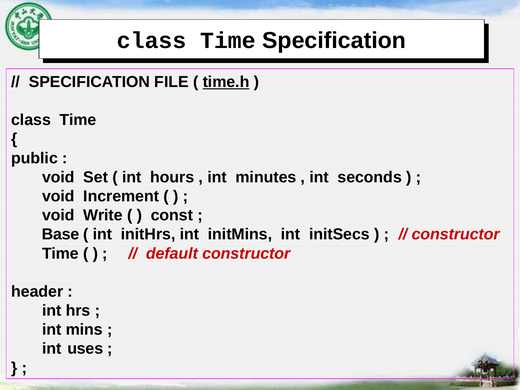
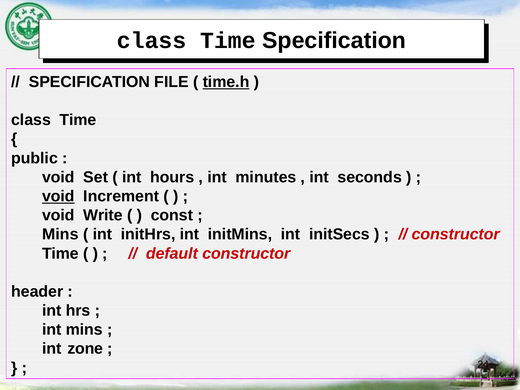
void underline: none -> present (58, 196)
Base: Base -> Mins (60, 234)
uses: uses -> zone (85, 349)
